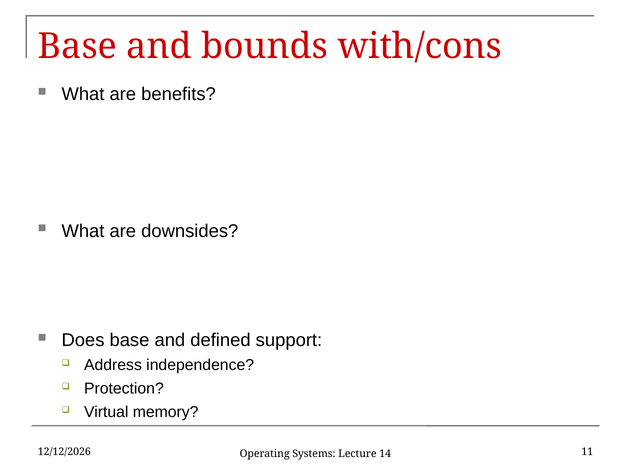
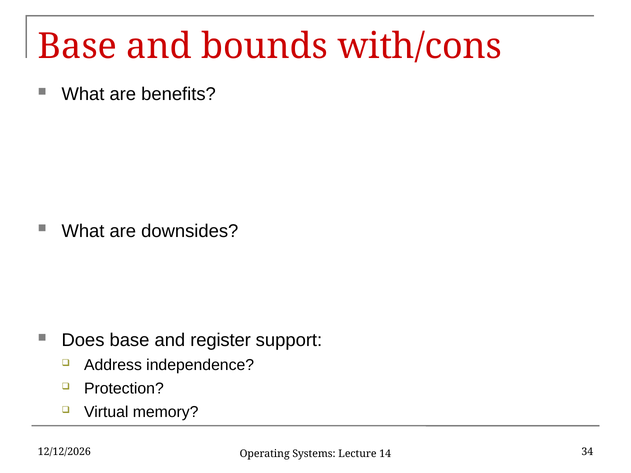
defined: defined -> register (221, 341)
11: 11 -> 34 (587, 452)
